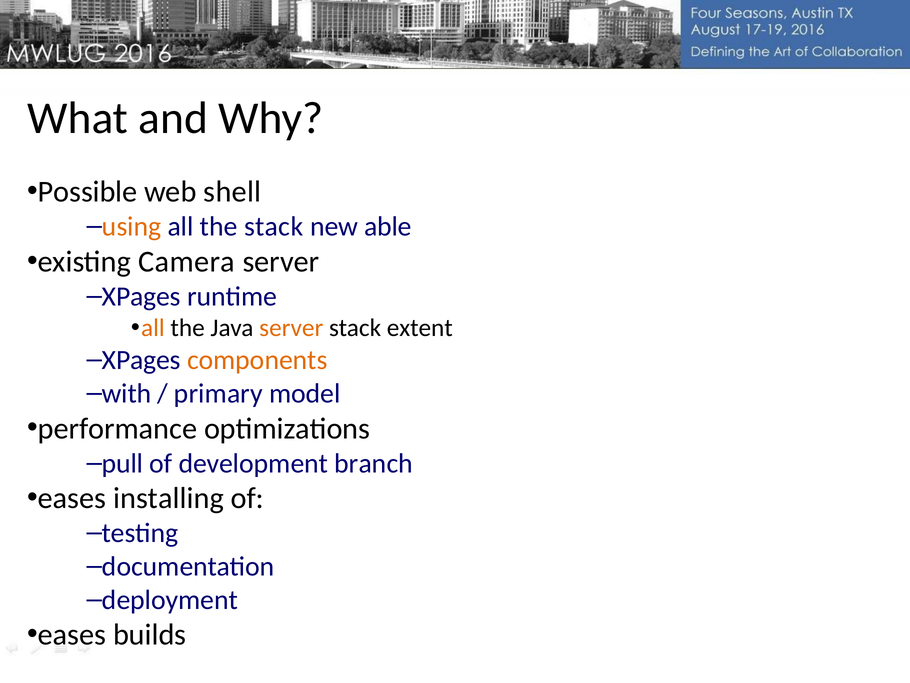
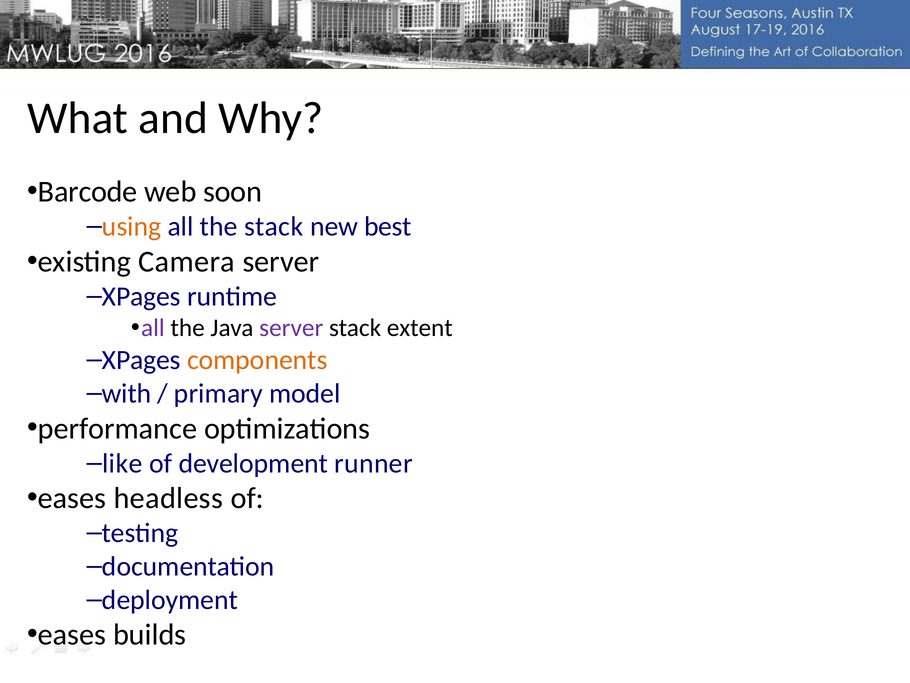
Possible: Possible -> Barcode (88, 192)
shell: shell -> soon (233, 192)
able: able -> best (388, 226)
all colour: orange -> purple (153, 328)
server colour: orange -> purple (291, 328)
pull: pull -> like (122, 463)
branch: branch -> runner (374, 463)
installing: installing -> headless (168, 498)
